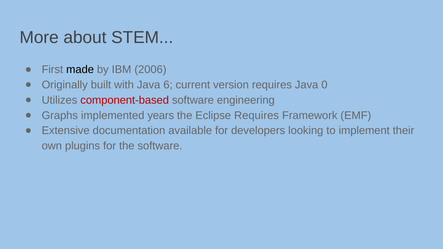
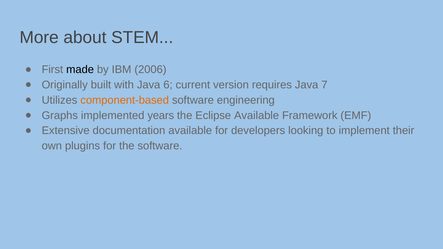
0: 0 -> 7 (324, 85)
component-based colour: red -> orange (125, 100)
Eclipse Requires: Requires -> Available (257, 116)
